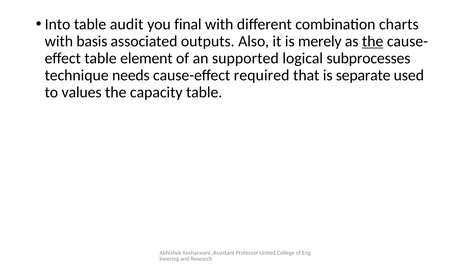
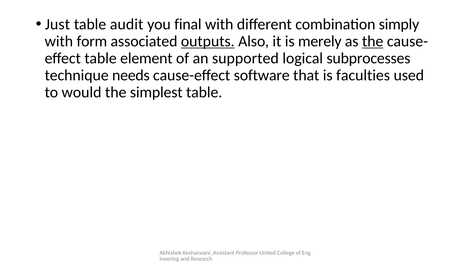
Into: Into -> Just (57, 24)
charts: charts -> simply (399, 24)
basis: basis -> form (92, 41)
outputs underline: none -> present (208, 41)
required: required -> software (262, 75)
separate: separate -> faculties (363, 75)
values: values -> would (82, 92)
capacity: capacity -> simplest (156, 92)
